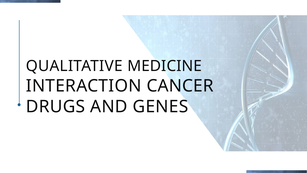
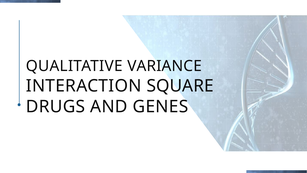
MEDICINE: MEDICINE -> VARIANCE (165, 66)
CANCER: CANCER -> SQUARE (180, 86)
